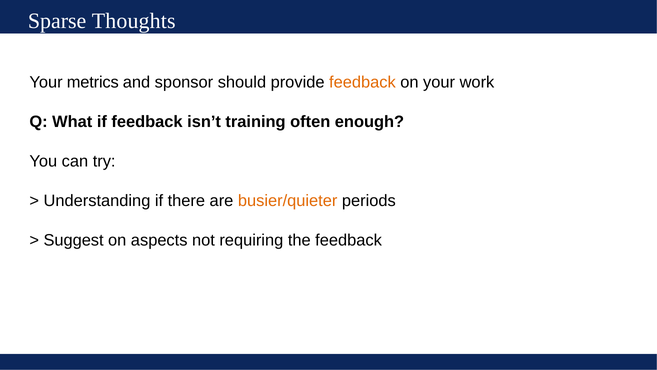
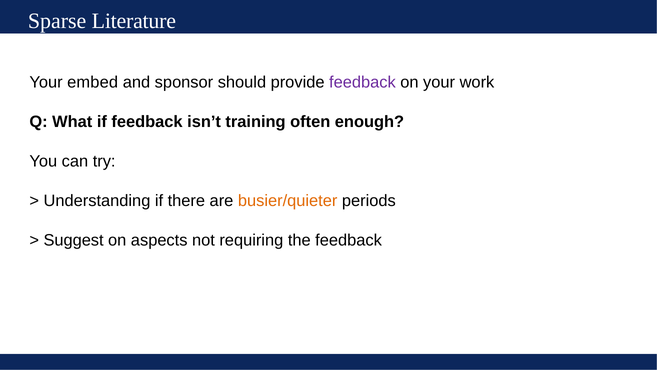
Thoughts: Thoughts -> Literature (134, 21)
metrics: metrics -> embed (93, 82)
feedback colour: orange -> purple (362, 82)
